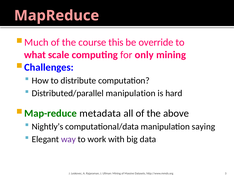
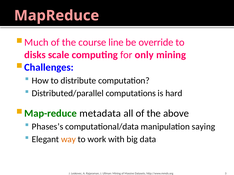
this: this -> line (116, 42)
what: what -> disks (35, 55)
Distributed/parallel manipulation: manipulation -> computations (131, 94)
Nightly’s: Nightly’s -> Phases’s (48, 127)
way colour: purple -> orange (68, 140)
